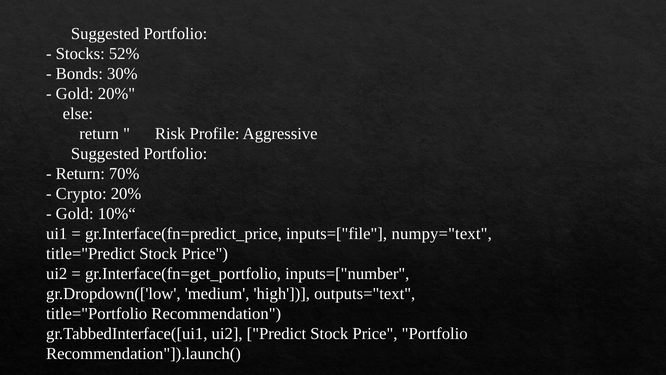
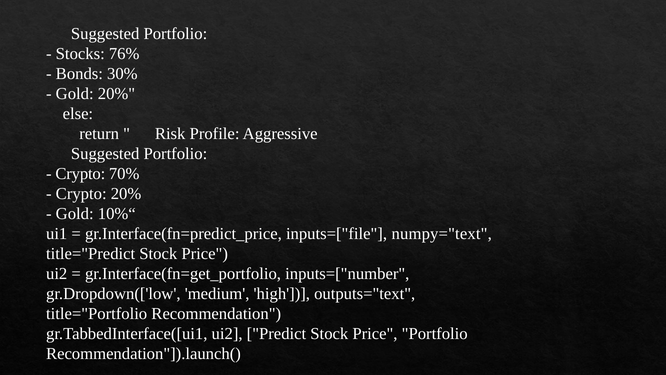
52%: 52% -> 76% (124, 54)
Return: Return -> Crypto (80, 173)
